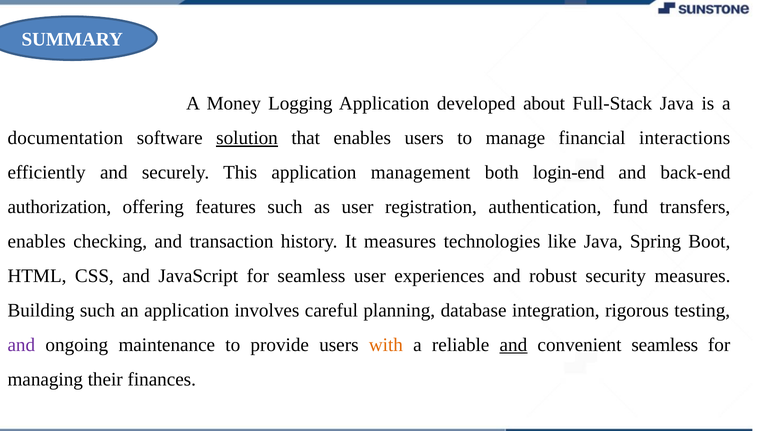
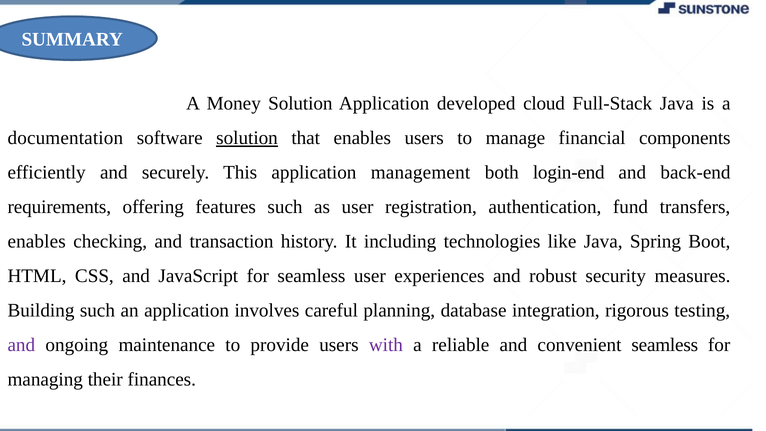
Money Logging: Logging -> Solution (300, 103)
about: about -> cloud (544, 103)
interactions: interactions -> components (685, 138)
authorization: authorization -> requirements (59, 207)
It measures: measures -> including (400, 241)
with colour: orange -> purple (386, 345)
and underline: present -> none (513, 345)
